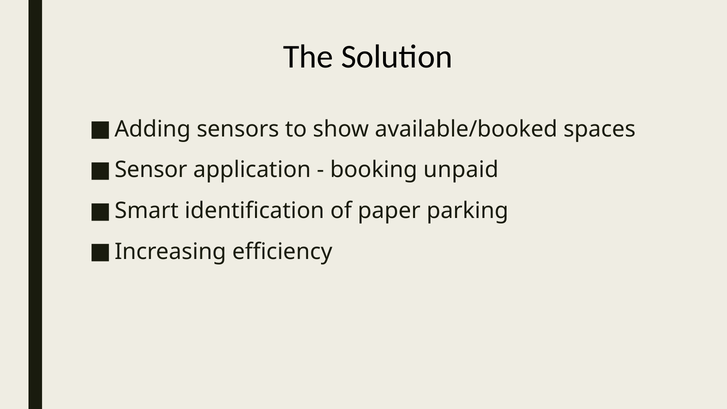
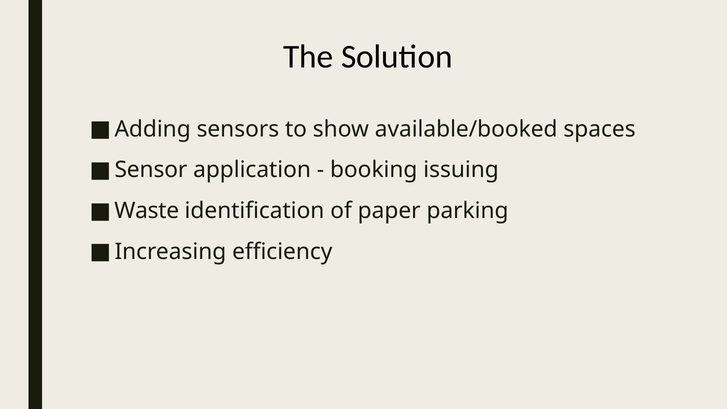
unpaid: unpaid -> issuing (461, 170)
Smart: Smart -> Waste (147, 211)
